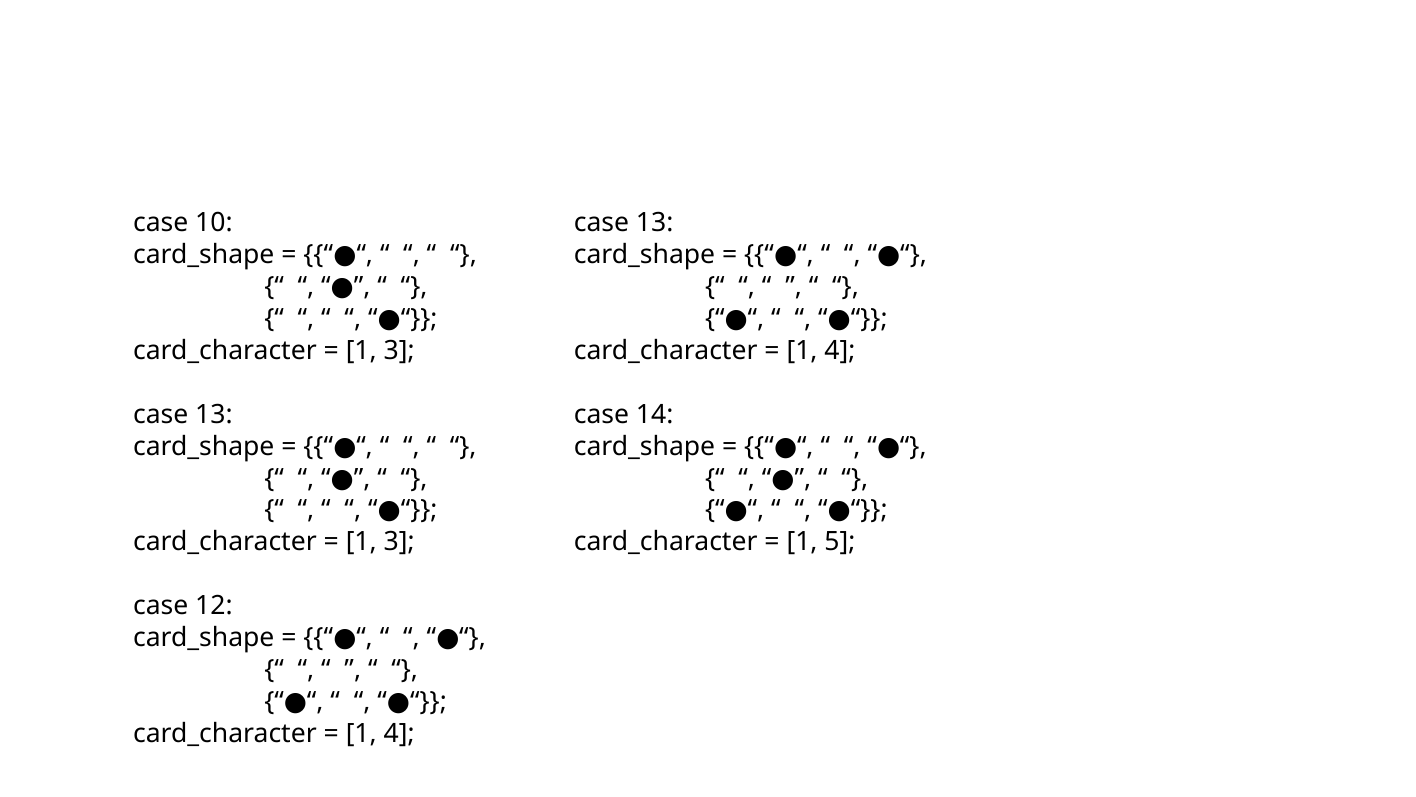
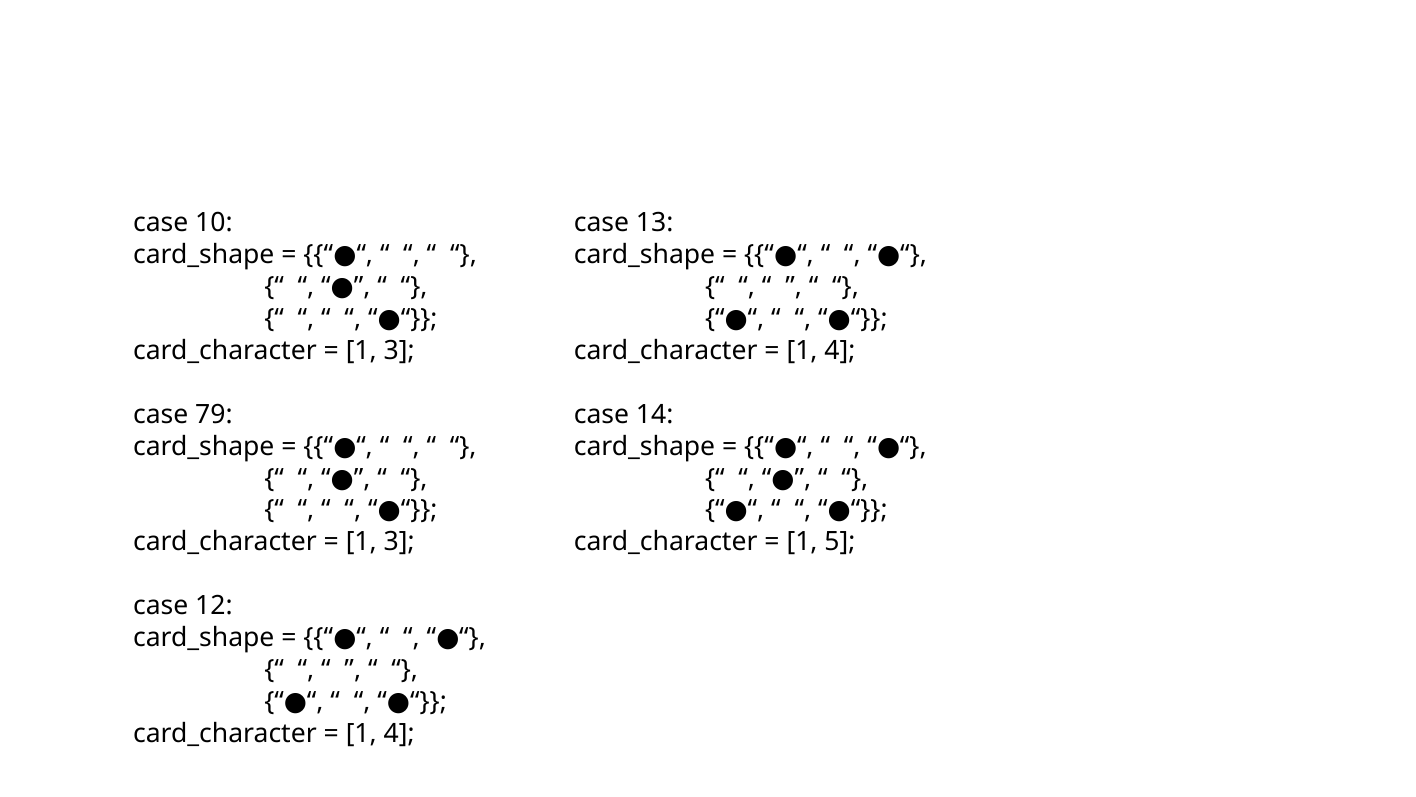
13: 13 -> 79 (214, 414)
